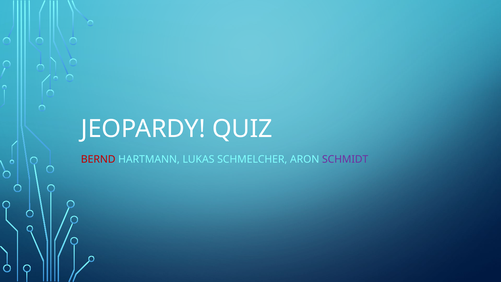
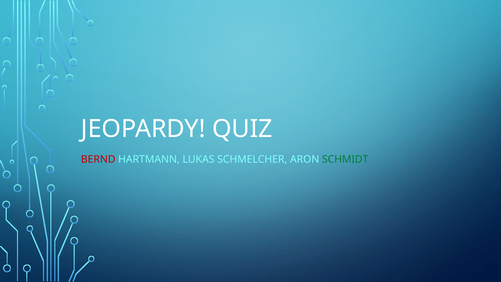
SCHMIDT colour: purple -> green (345, 159)
